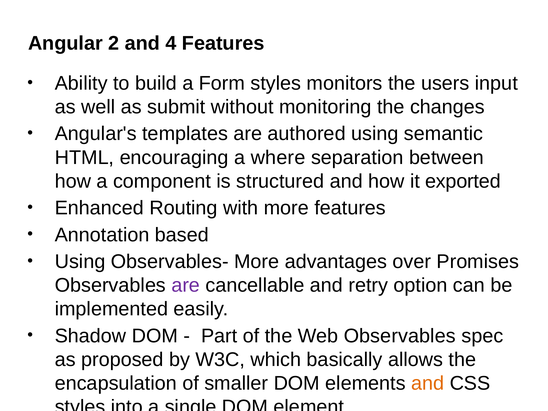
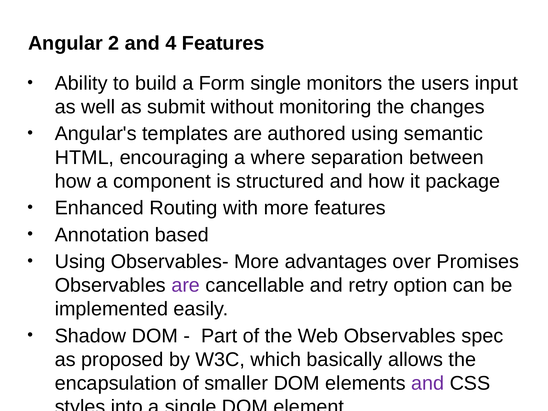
Form styles: styles -> single (276, 83)
exported: exported -> package (463, 181)
and colour: orange -> purple (428, 383)
